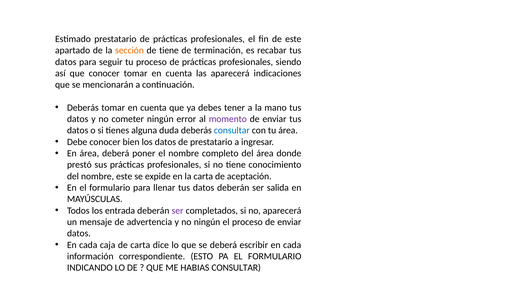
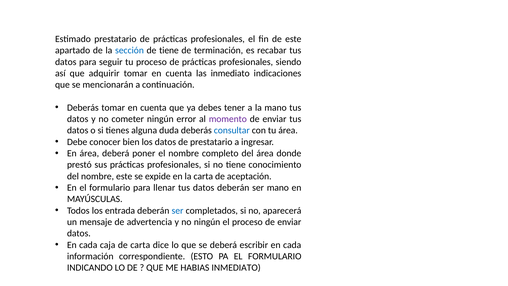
sección colour: orange -> blue (129, 50)
que conocer: conocer -> adquirir (104, 73)
las aparecerá: aparecerá -> inmediato (230, 73)
ser salida: salida -> mano (278, 188)
ser colour: purple -> blue (178, 210)
HABIAS CONSULTAR: CONSULTAR -> INMEDIATO (236, 268)
